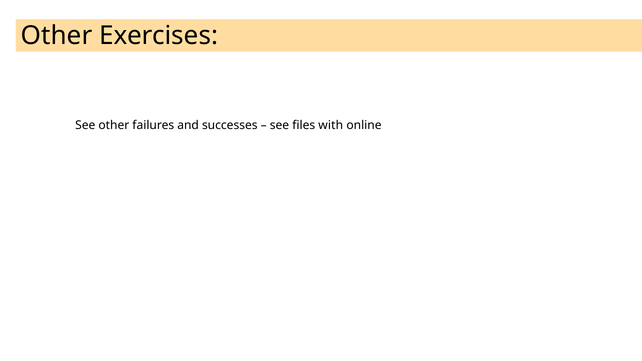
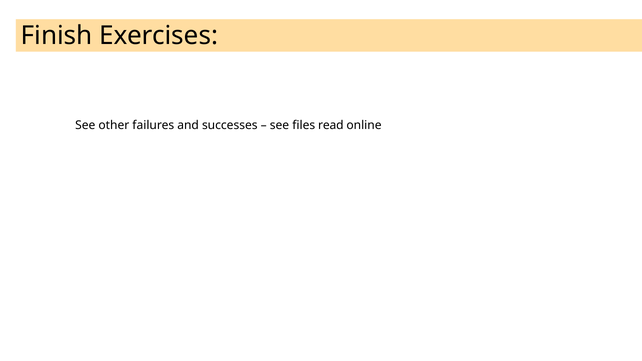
Other: Other -> Finish (57, 36)
with: with -> read (331, 125)
